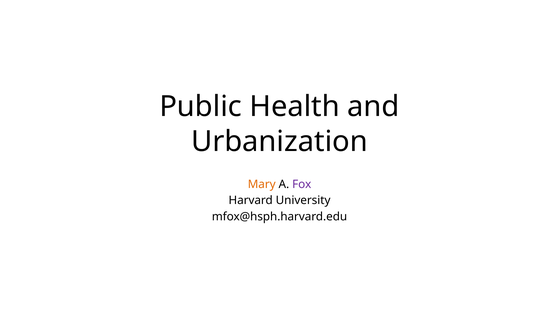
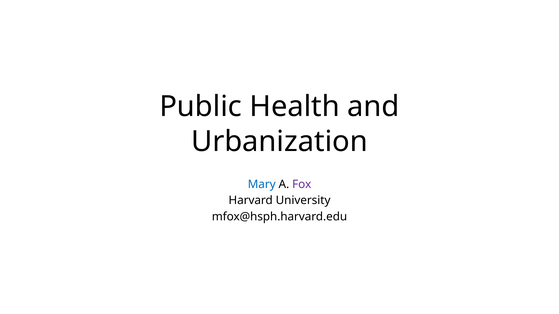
Mary colour: orange -> blue (262, 184)
